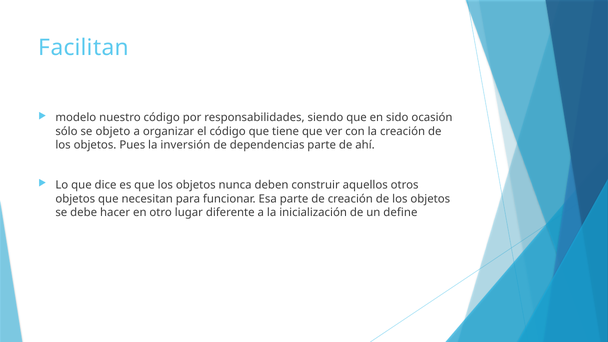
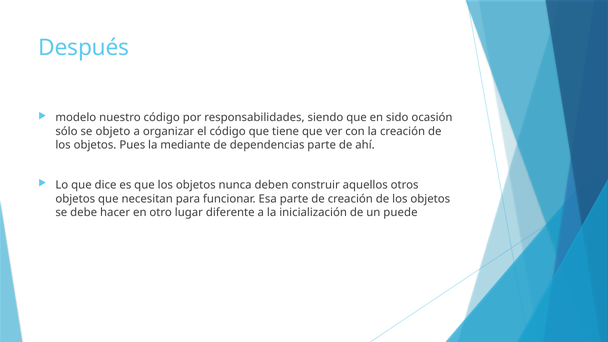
Facilitan: Facilitan -> Después (84, 48)
inversión: inversión -> mediante (185, 145)
define: define -> puede (400, 212)
